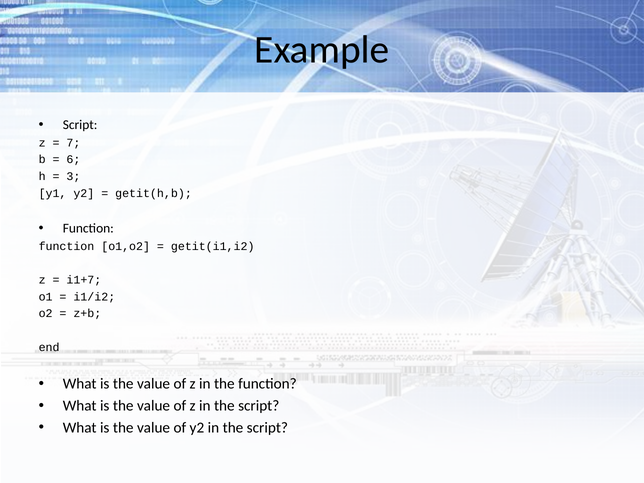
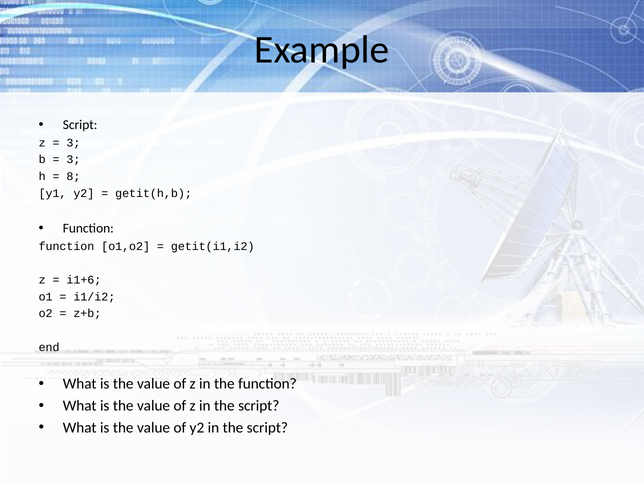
7: 7 -> 3 (73, 143)
6: 6 -> 3 (73, 160)
3: 3 -> 8 (73, 176)
i1+7: i1+7 -> i1+6 (84, 280)
